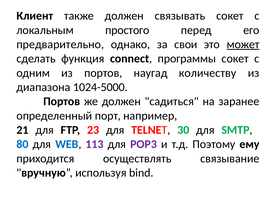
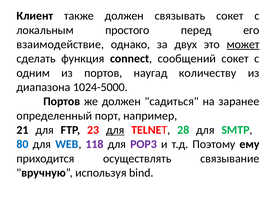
предварительно: предварительно -> взаимодействие (60, 44)
свои: свои -> двух (186, 44)
программы: программы -> сообщений (187, 59)
для underline: none -> present (115, 130)
30: 30 -> 28 (183, 130)
113: 113 -> 118 (95, 144)
